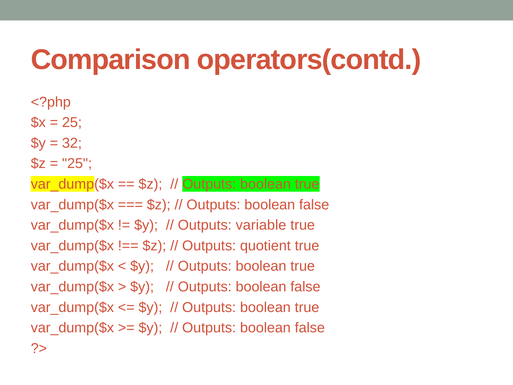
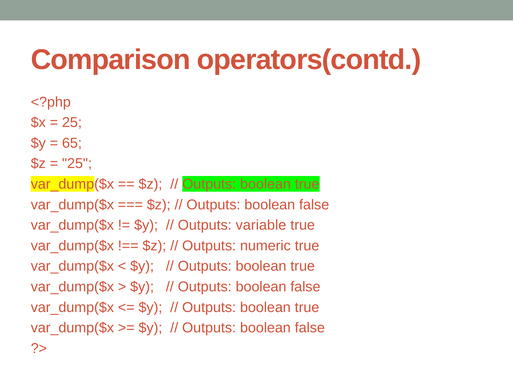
32: 32 -> 65 (72, 143)
quotient: quotient -> numeric (265, 246)
